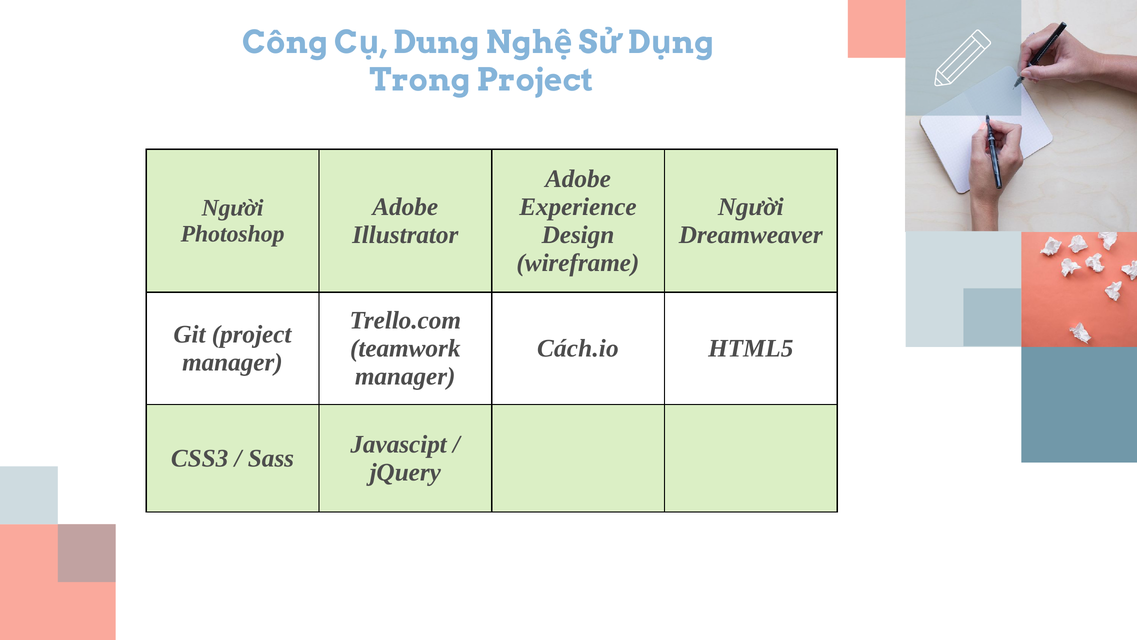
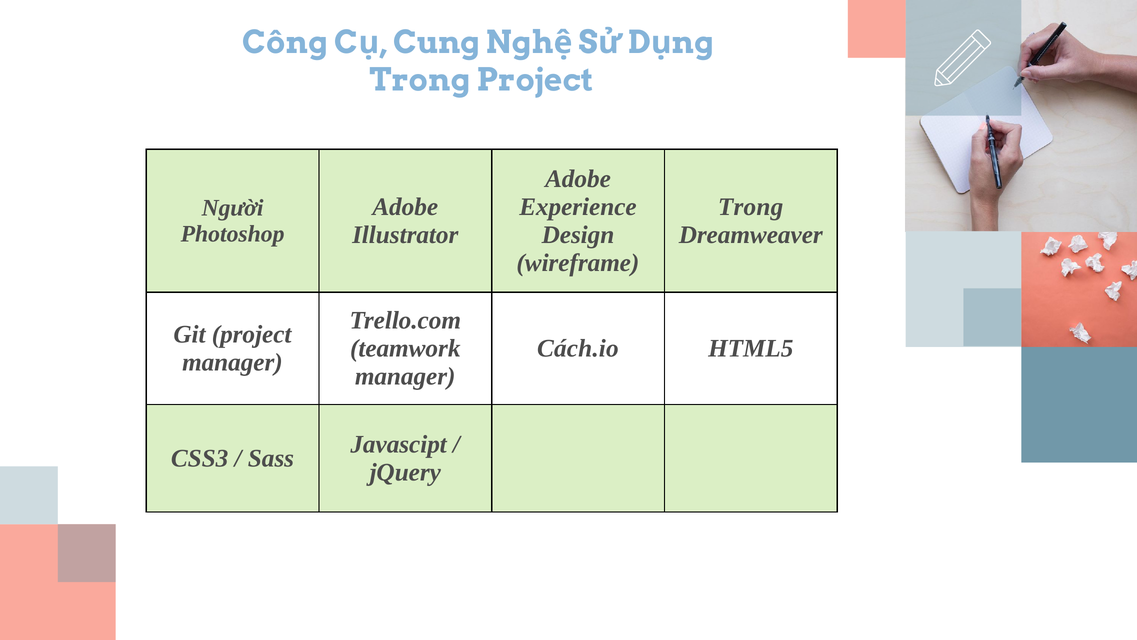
Dung: Dung -> Cung (437, 43)
Người: Người -> Trong (751, 207)
